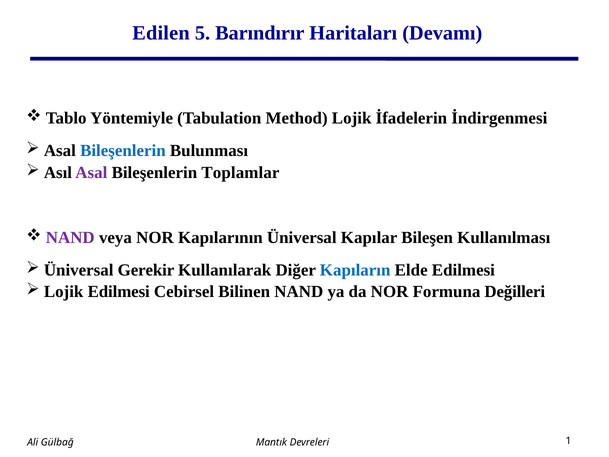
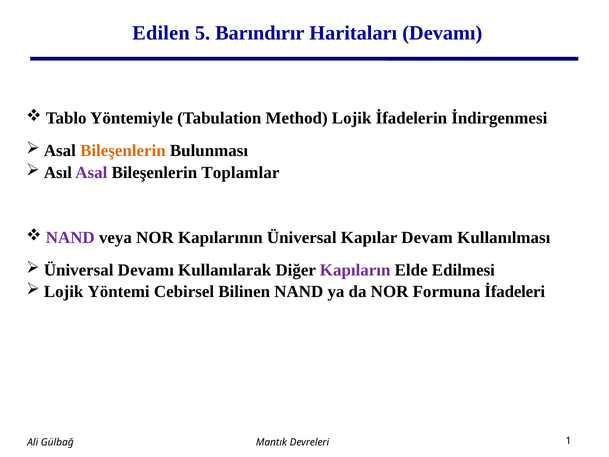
Bileşenlerin colour: blue -> orange (123, 151)
Bileşen: Bileşen -> Devam (427, 237)
Üniversal Gerekir: Gerekir -> Devamı (146, 270)
Kapıların colour: blue -> purple (355, 270)
Lojik Edilmesi: Edilmesi -> Yöntemi (119, 291)
Değilleri: Değilleri -> İfadeleri (515, 291)
